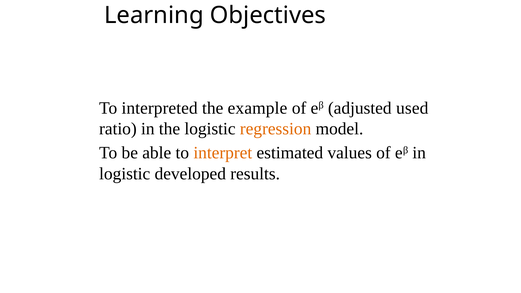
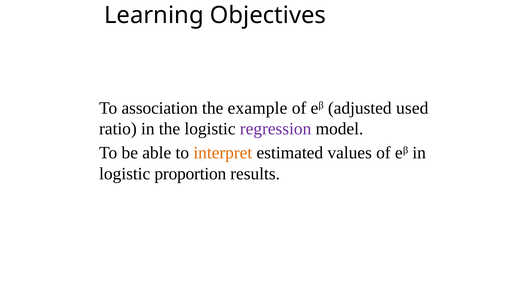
interpreted: interpreted -> association (160, 108)
regression colour: orange -> purple (276, 129)
developed: developed -> proportion (190, 174)
